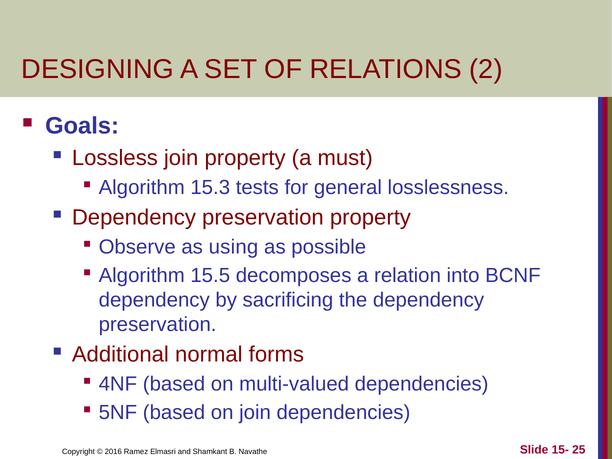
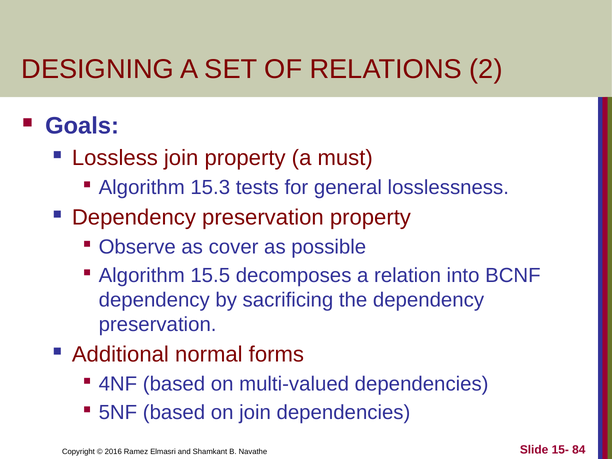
using: using -> cover (234, 247)
25: 25 -> 84 (579, 450)
